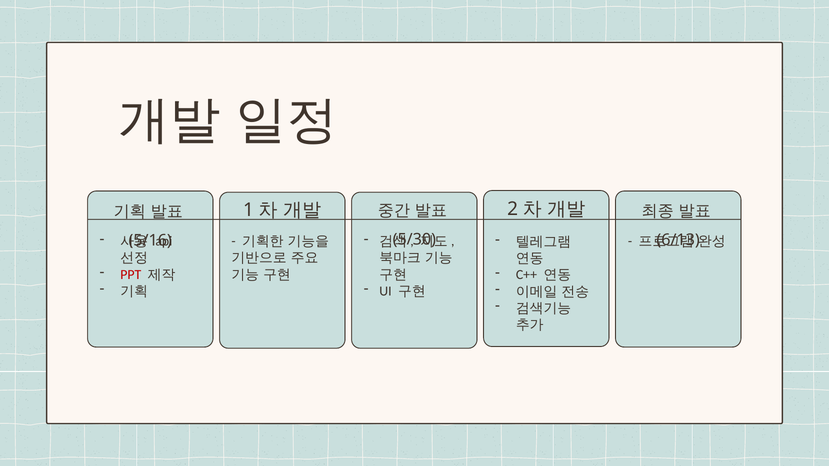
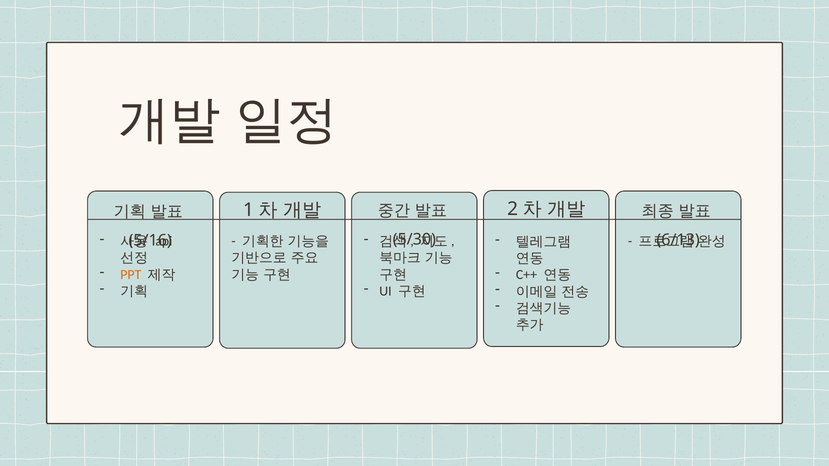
PPT colour: red -> orange (131, 275)
